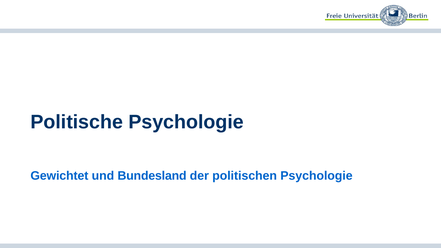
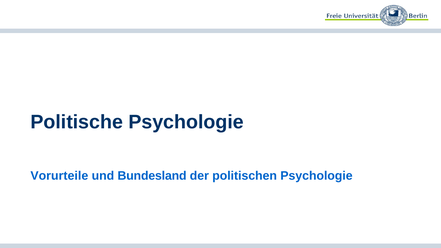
Gewichtet: Gewichtet -> Vorurteile (59, 176)
